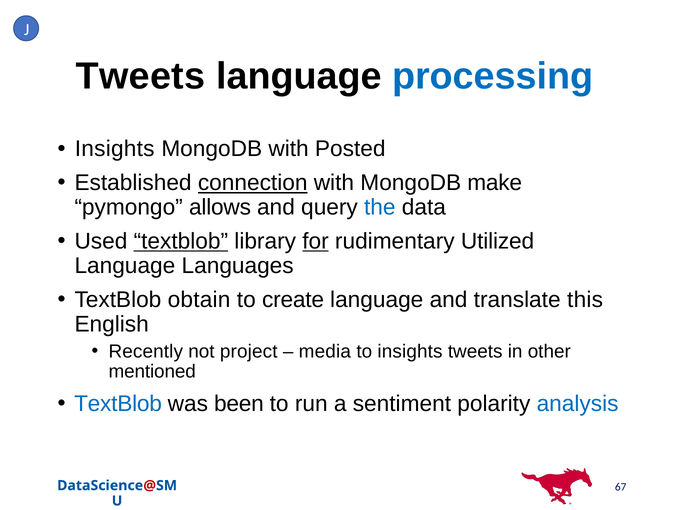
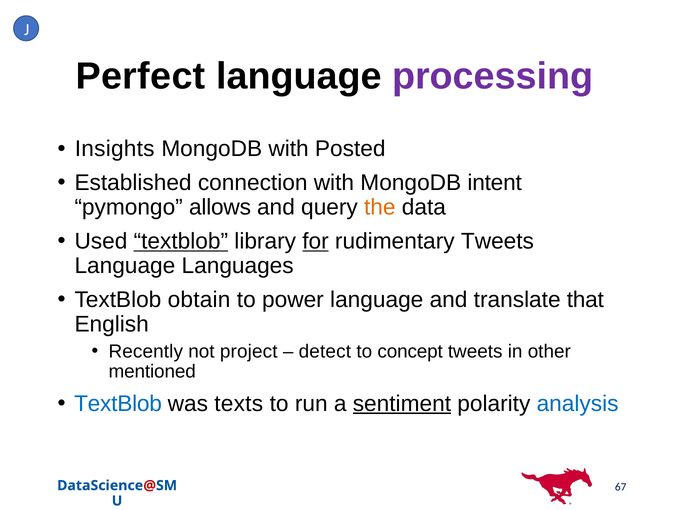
Tweets: Tweets -> Perfect (141, 76)
processing colour: blue -> purple (493, 76)
connection underline: present -> none (253, 183)
make: make -> intent (495, 183)
the colour: blue -> orange (380, 207)
rudimentary Utilized: Utilized -> Tweets (497, 241)
create: create -> power (293, 300)
this: this -> that (585, 300)
media: media -> detect (325, 351)
to insights: insights -> concept (410, 351)
been: been -> texts (239, 404)
sentiment underline: none -> present (402, 404)
